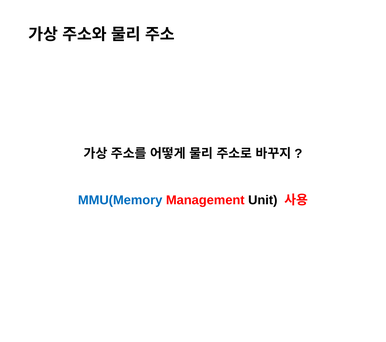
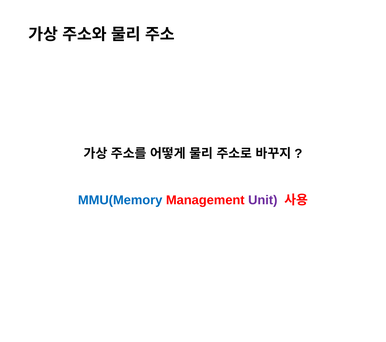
Unit colour: black -> purple (263, 200)
